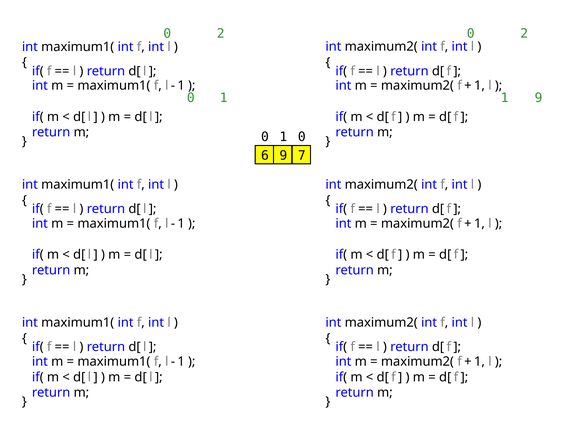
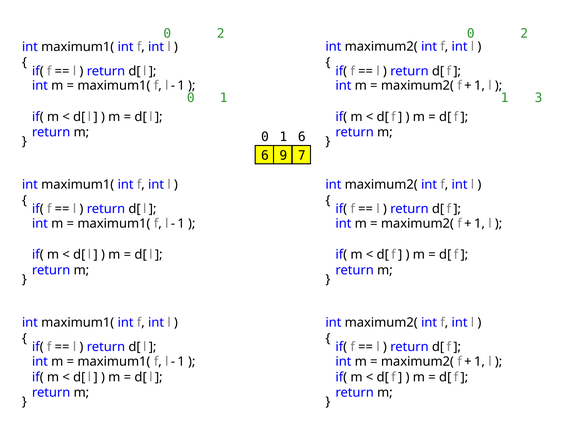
1 9: 9 -> 3 (539, 98)
0: 0 -> 6 (302, 137)
